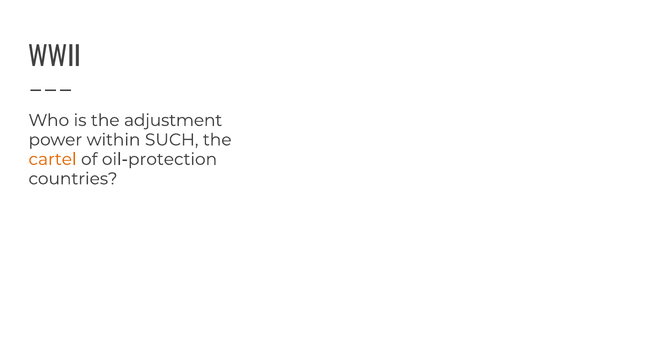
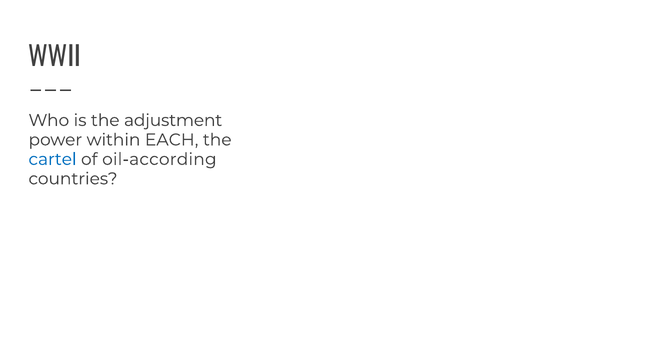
SUCH: SUCH -> EACH (172, 140)
cartel colour: orange -> blue (53, 159)
oil-protection: oil-protection -> oil-according (159, 159)
